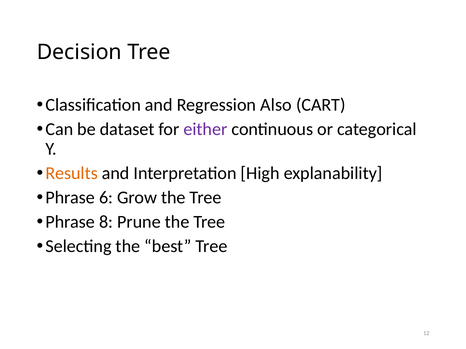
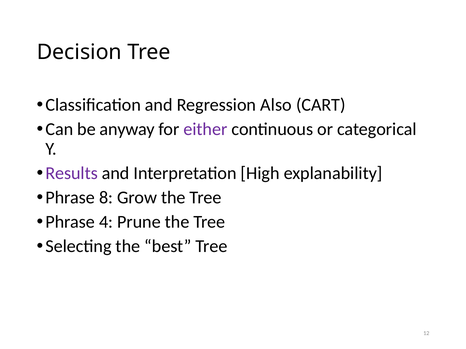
dataset: dataset -> anyway (127, 129)
Results colour: orange -> purple (72, 173)
6: 6 -> 8 (106, 198)
8: 8 -> 4 (106, 222)
